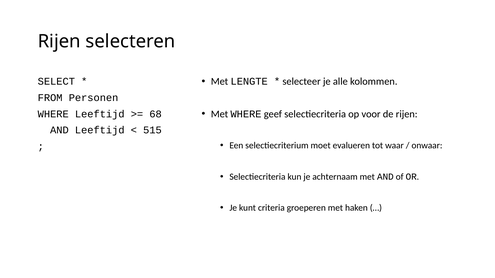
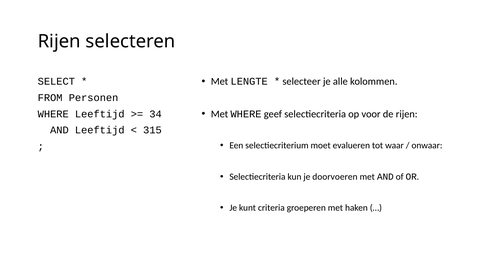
68: 68 -> 34 (156, 114)
515: 515 -> 315 (152, 130)
achternaam: achternaam -> doorvoeren (335, 177)
